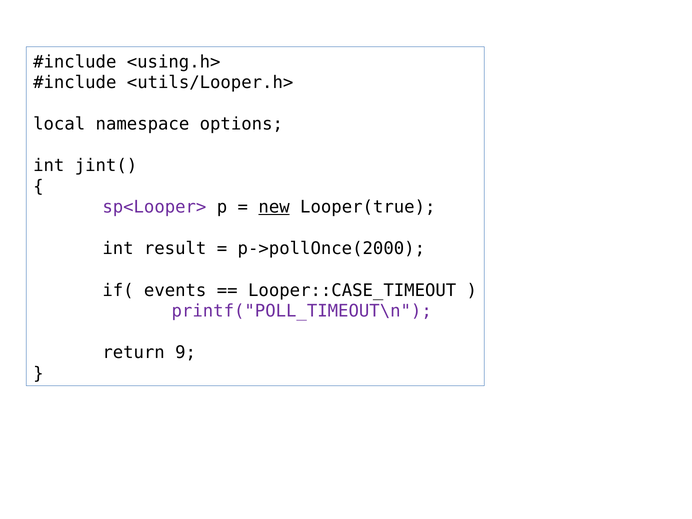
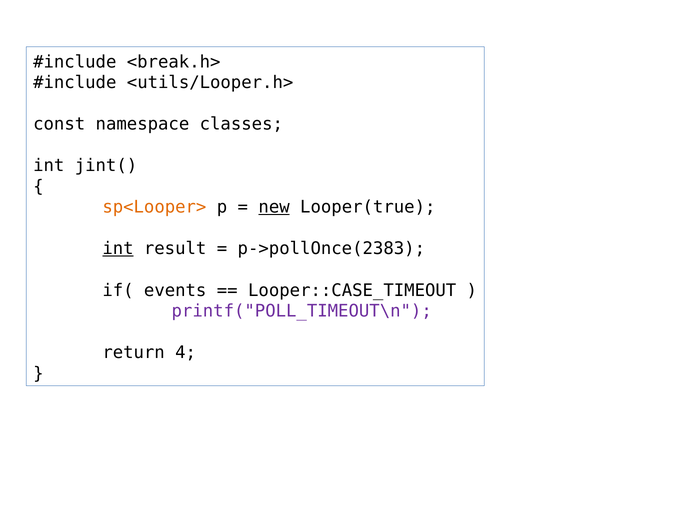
<using.h>: <using.h> -> <break.h> (174, 62)
local: local -> const (59, 124)
options: options -> classes (241, 124)
sp<Looper> colour: purple -> orange (154, 207)
int underline: none -> present (118, 249)
p->pollOnce(2000: p->pollOnce(2000 -> p->pollOnce(2383 (331, 249)
9: 9 -> 4 (186, 353)
